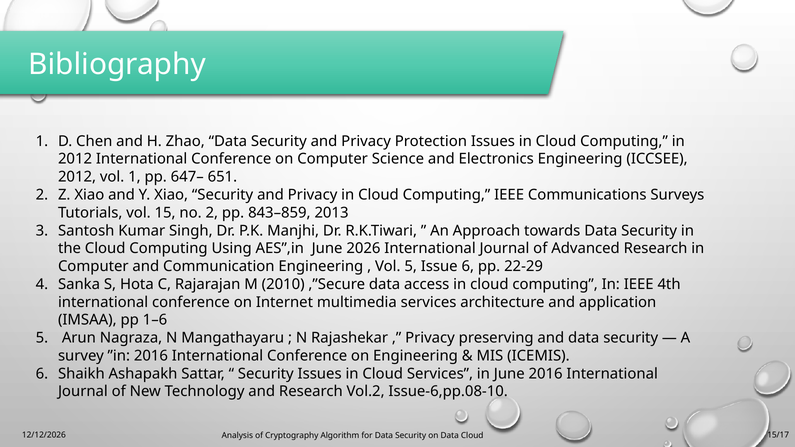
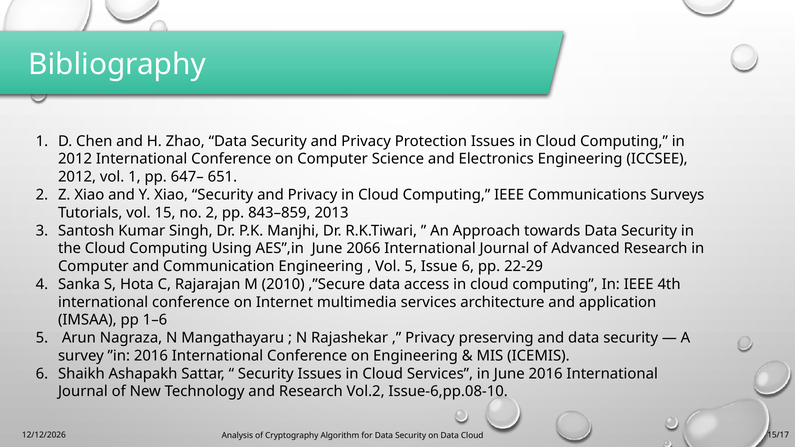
2026: 2026 -> 2066 (363, 249)
